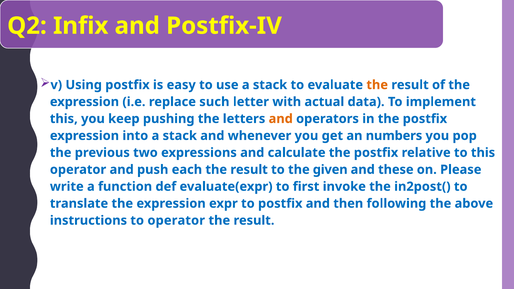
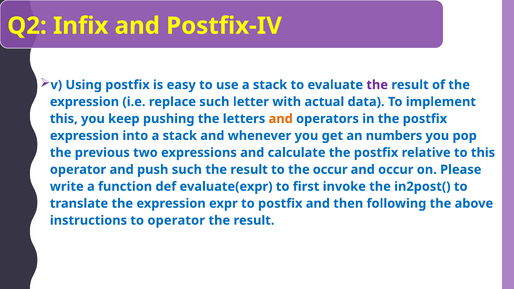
the colour: orange -> purple (377, 85)
push each: each -> such (187, 170)
the given: given -> occur (330, 170)
and these: these -> occur (396, 170)
